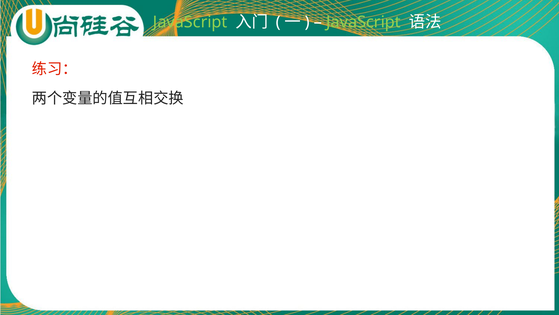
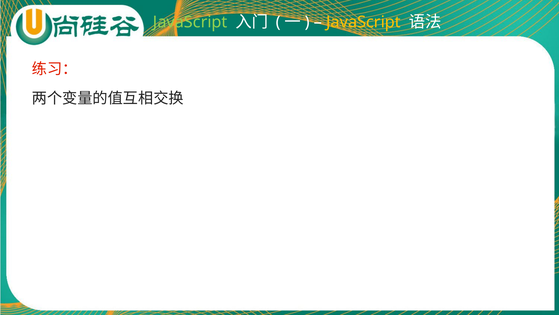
JavaScript colour: light green -> yellow (364, 22)
